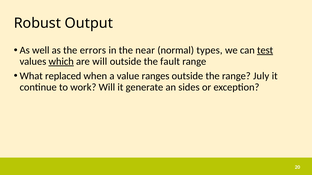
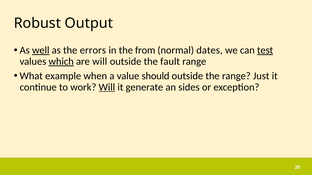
well underline: none -> present (41, 50)
near: near -> from (145, 50)
types: types -> dates (209, 50)
replaced: replaced -> example (63, 76)
ranges: ranges -> should (156, 76)
July: July -> Just (261, 76)
Will underline: none -> present (107, 87)
